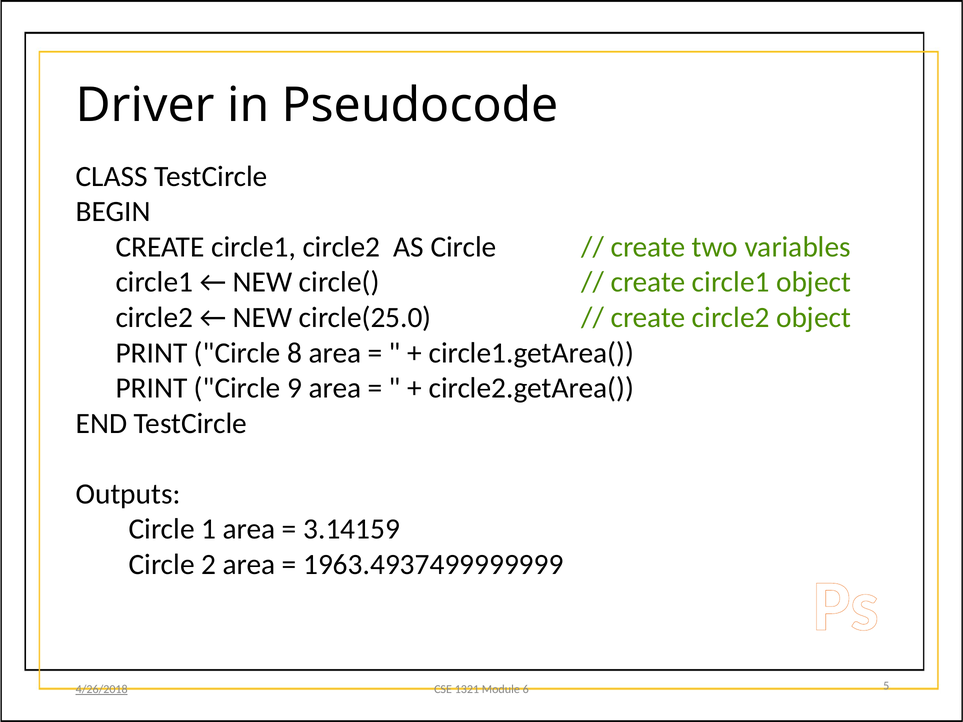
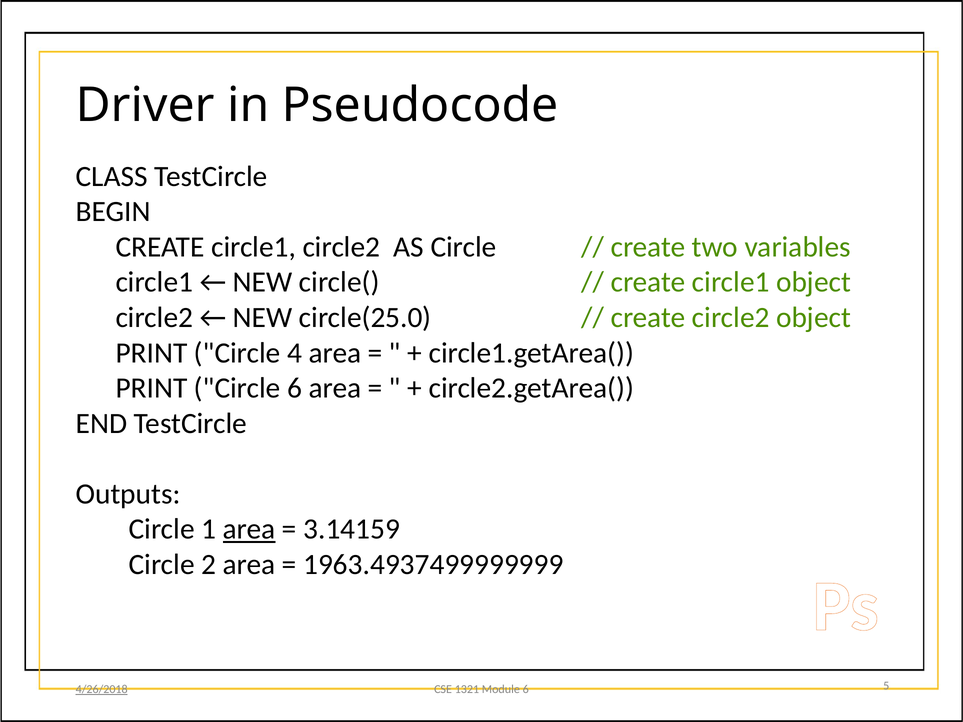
8: 8 -> 4 (295, 353)
Circle 9: 9 -> 6 (295, 388)
area underline: none -> present (249, 529)
